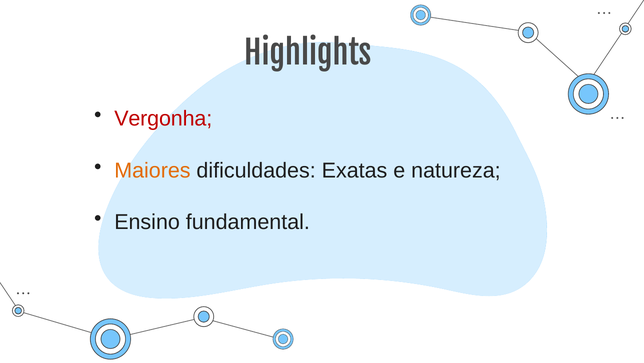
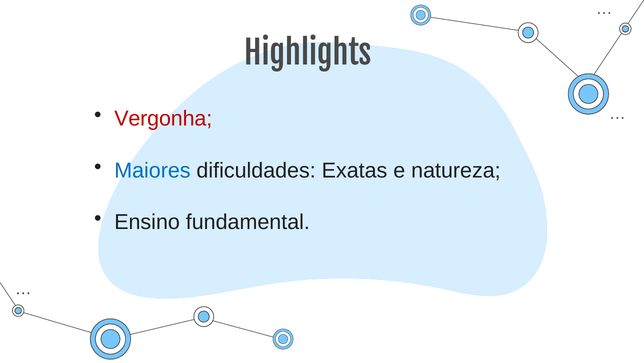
Maiores colour: orange -> blue (152, 170)
